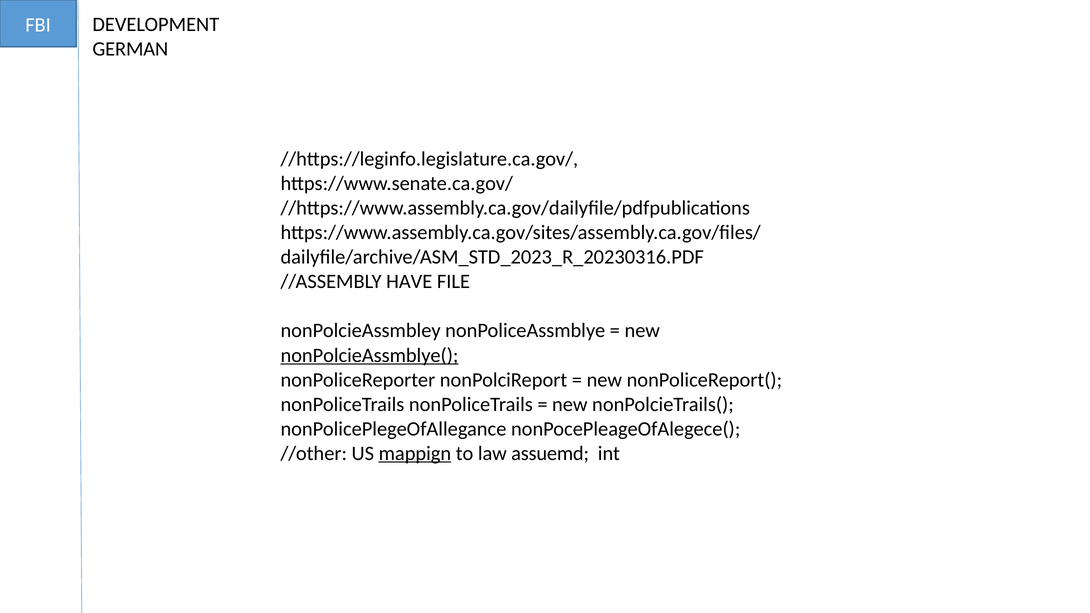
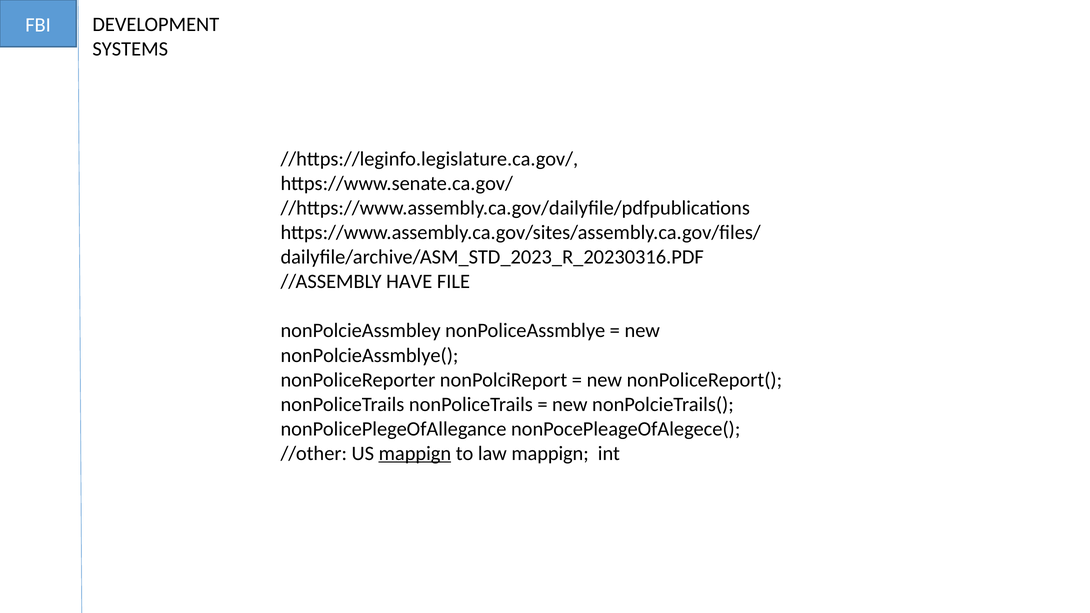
GERMAN: GERMAN -> SYSTEMS (130, 49)
nonPolcieAssmblye( underline: present -> none (369, 355)
law assuemd: assuemd -> mappign (550, 453)
